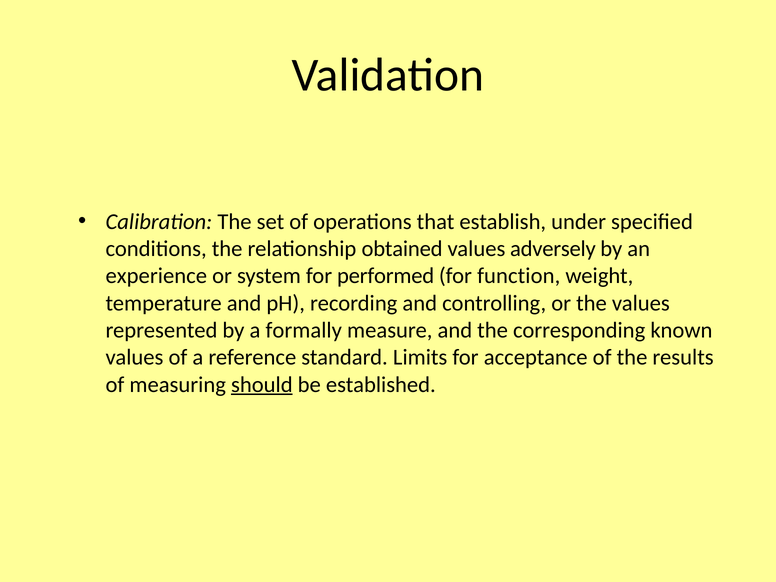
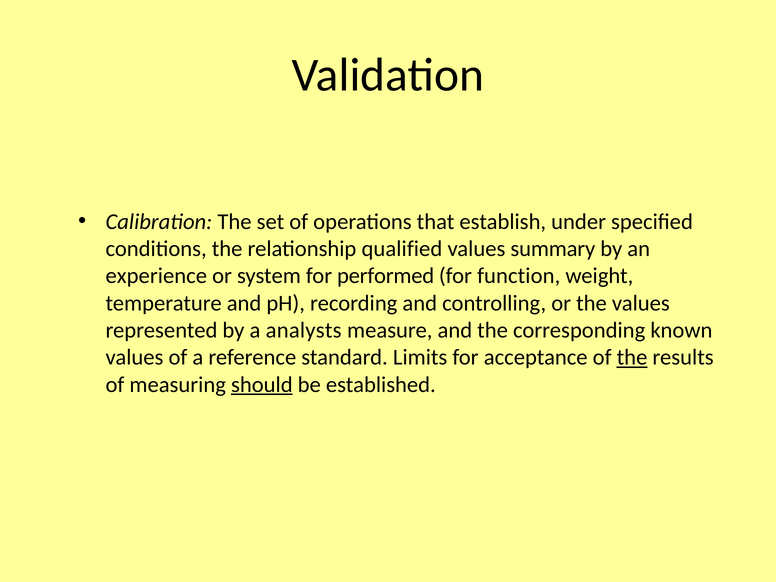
obtained: obtained -> qualified (402, 249)
adversely: adversely -> summary (553, 249)
formally: formally -> analysts (304, 330)
the underline: none -> present (632, 357)
